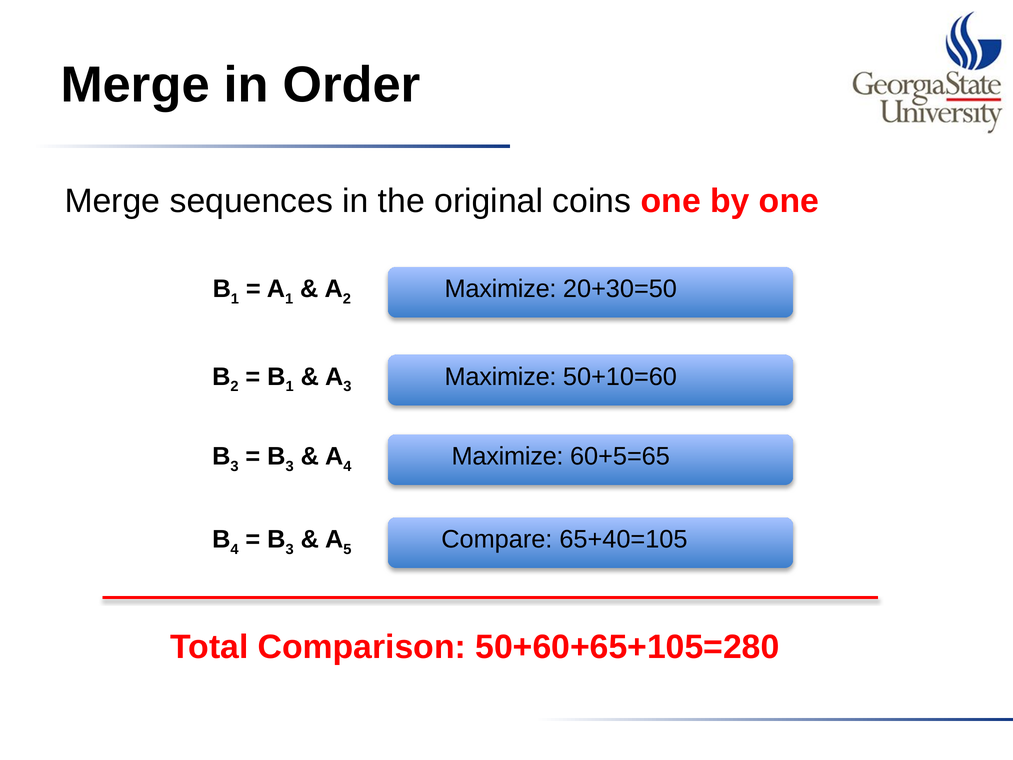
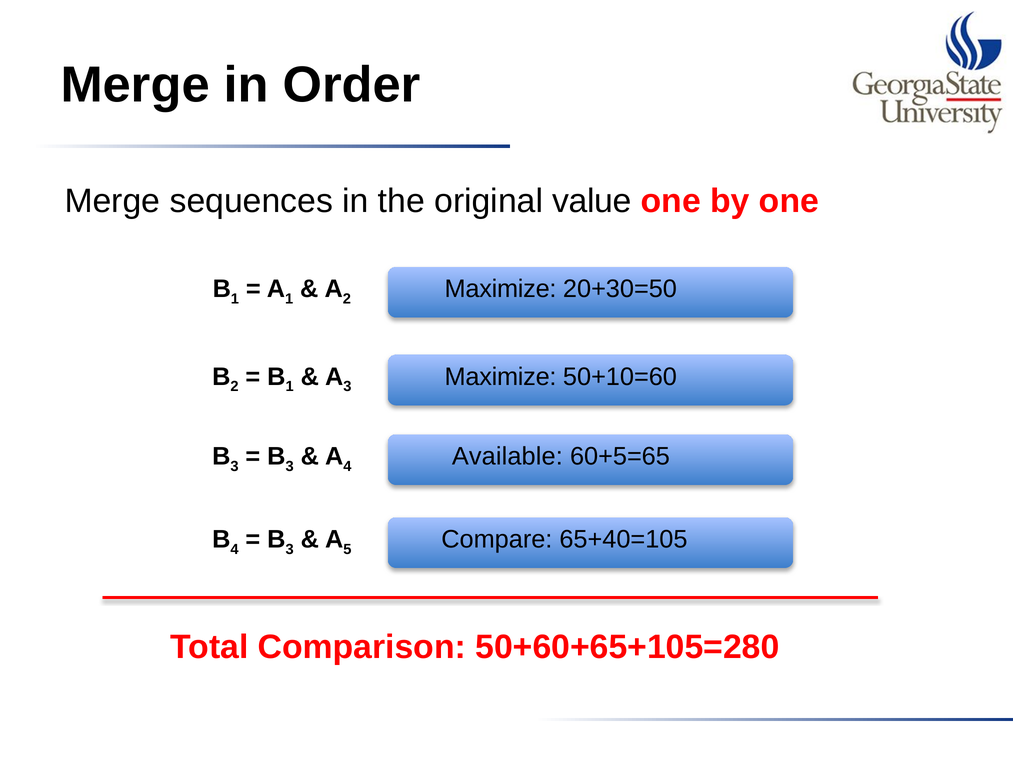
coins: coins -> value (592, 201)
Maximize: Maximize -> Available (507, 456)
